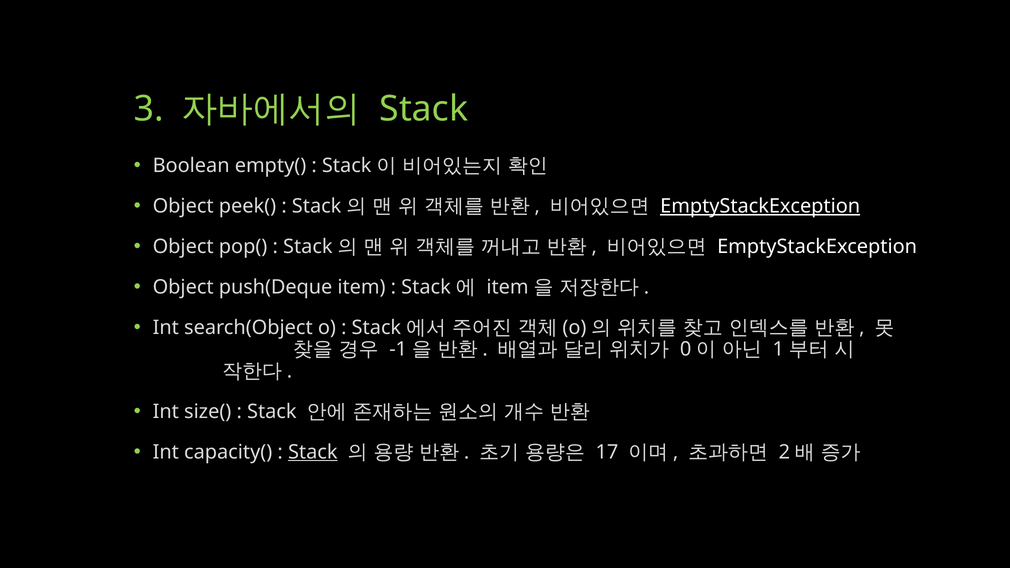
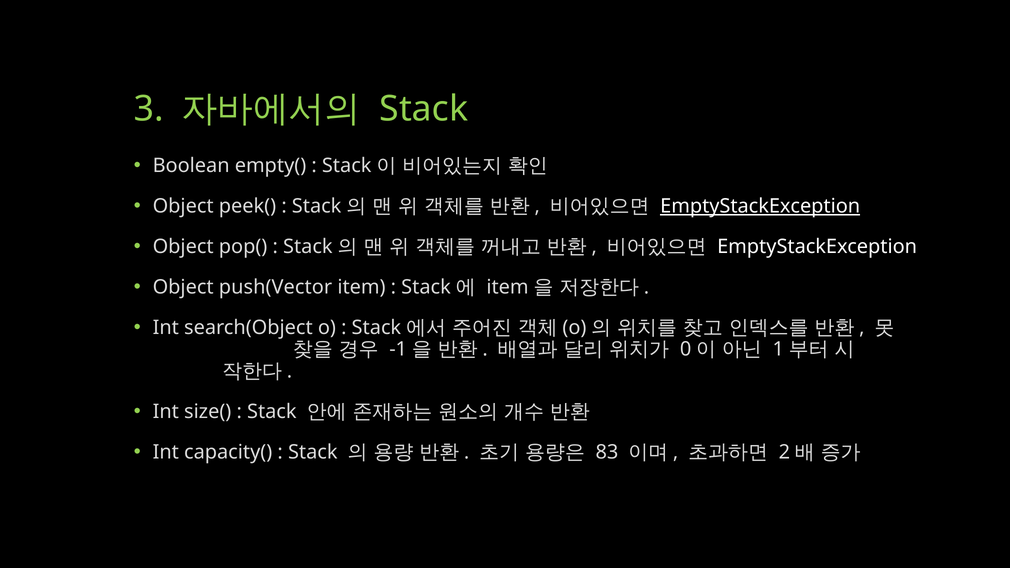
push(Deque: push(Deque -> push(Vector (275, 287)
Stack underline: present -> none (313, 452)
17: 17 -> 83 (607, 452)
